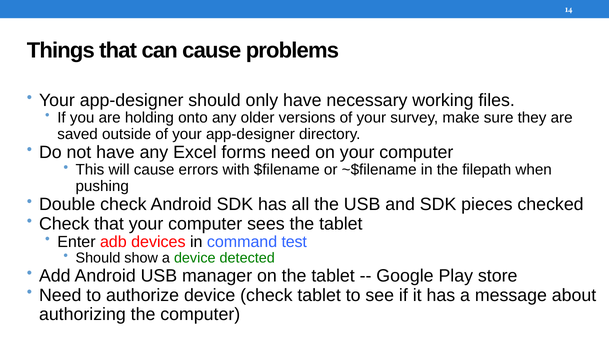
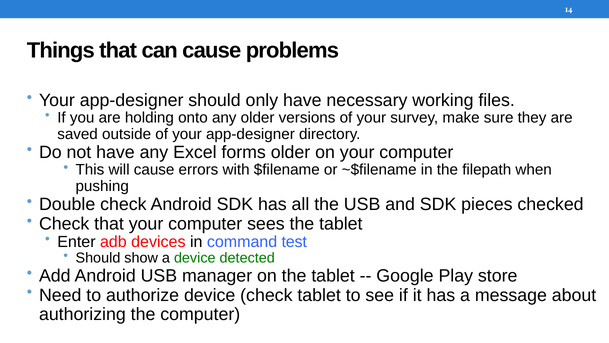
forms need: need -> older (291, 152)
